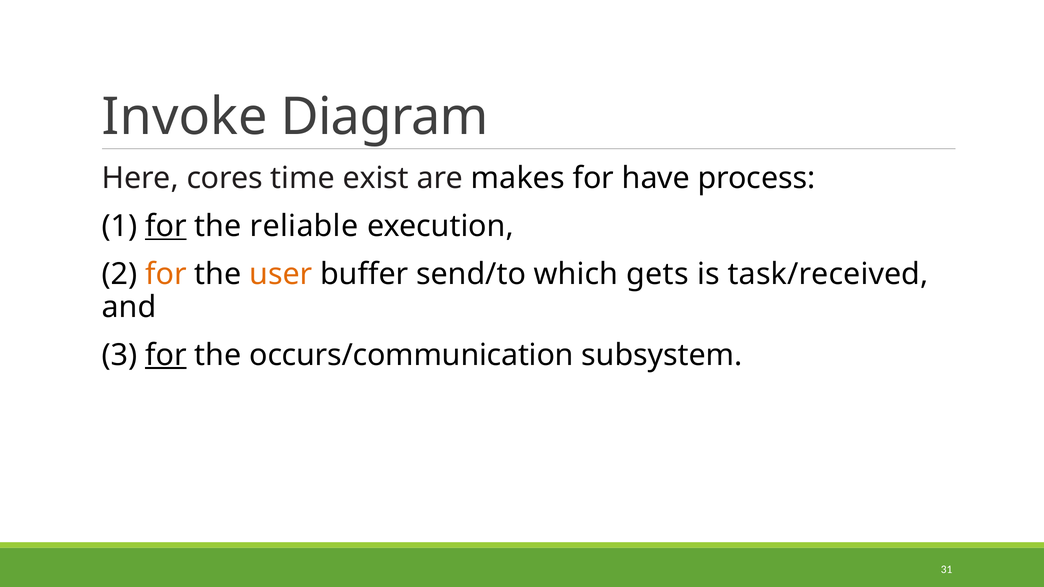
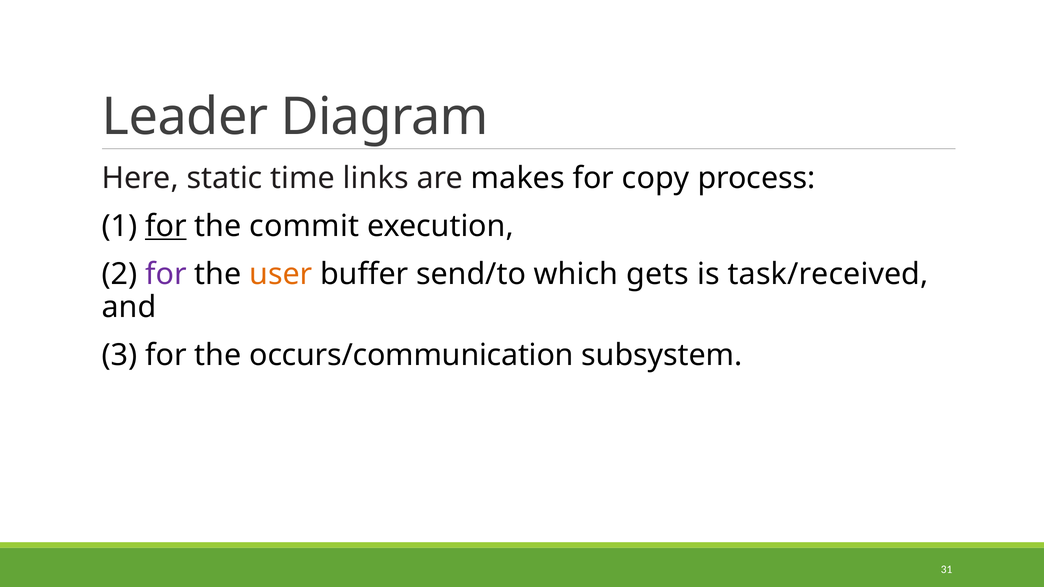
Invoke: Invoke -> Leader (185, 117)
cores: cores -> static (225, 178)
exist: exist -> links (376, 178)
have: have -> copy (656, 178)
reliable: reliable -> commit (304, 226)
for colour: orange -> purple (166, 274)
for underline: present -> none (166, 355)
